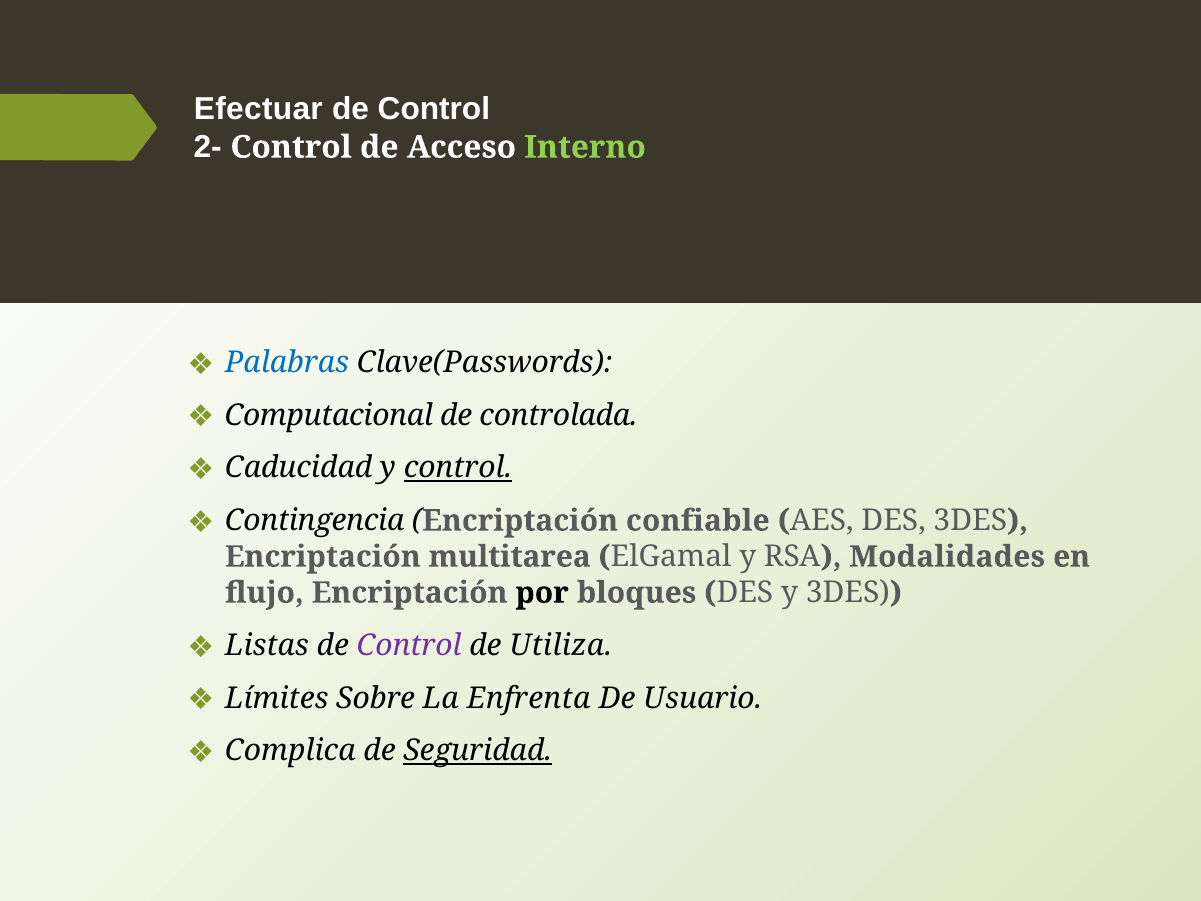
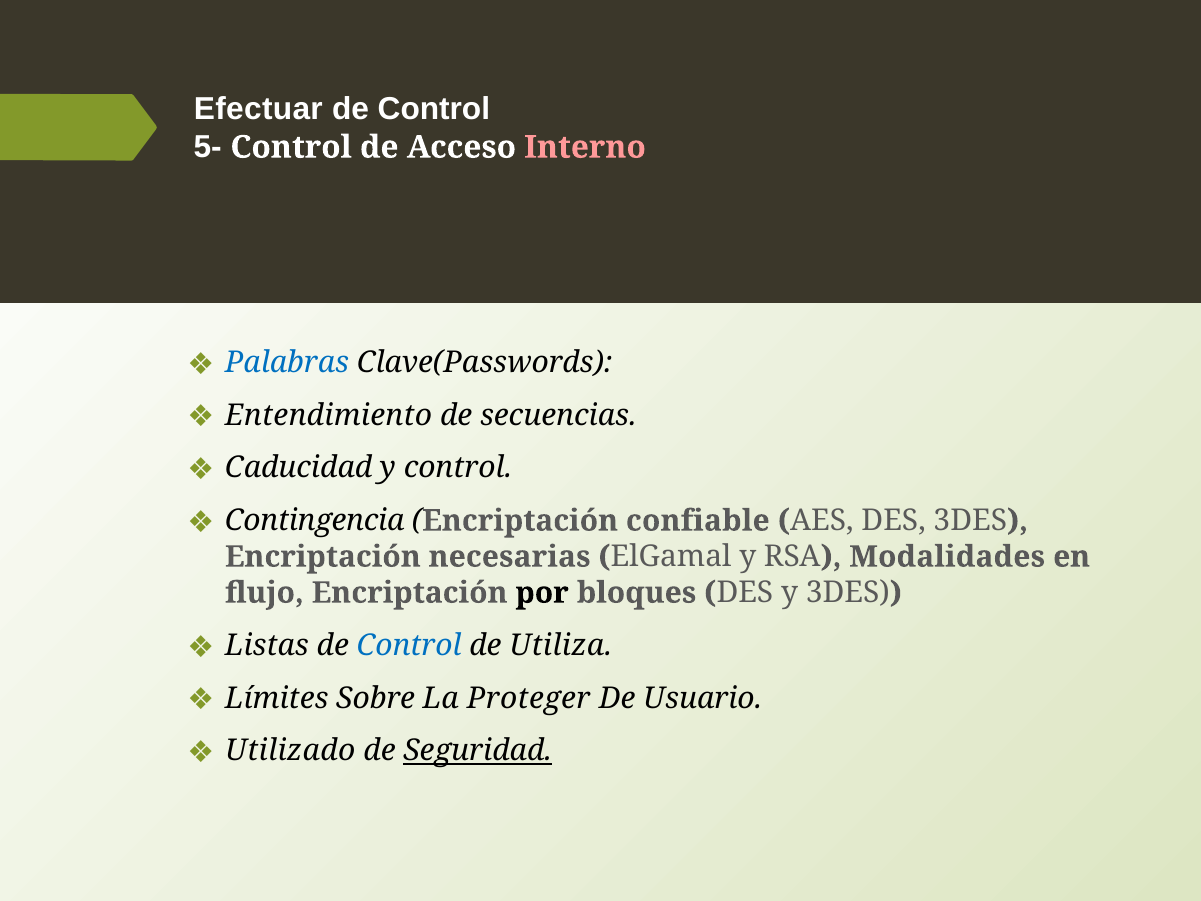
2-: 2- -> 5- (208, 147)
Interno colour: light green -> pink (585, 147)
Computacional: Computacional -> Entendimiento (329, 415)
controlada: controlada -> secuencias (558, 415)
control underline: present -> none (458, 468)
multitarea: multitarea -> necesarias (510, 557)
Control colour: purple -> blue (409, 645)
Enfrenta: Enfrenta -> Proteger (529, 698)
Complica: Complica -> Utilizado (290, 751)
